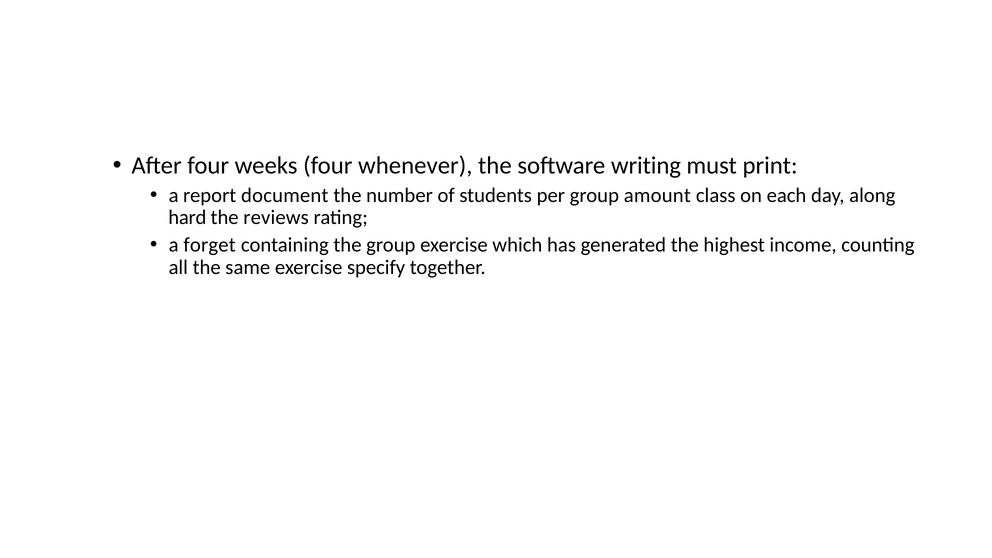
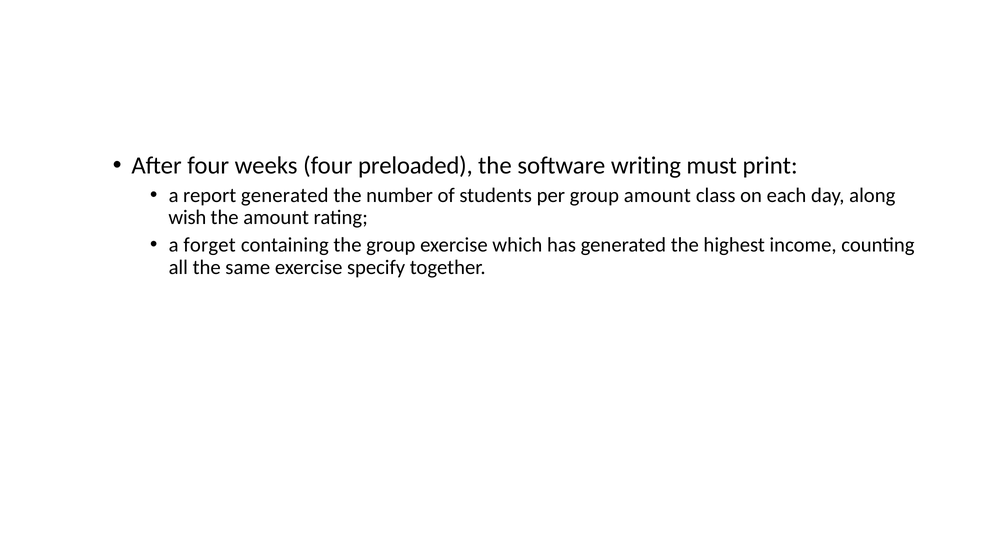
whenever: whenever -> preloaded (415, 166)
report document: document -> generated (285, 195)
hard: hard -> wish (187, 218)
the reviews: reviews -> amount (276, 218)
